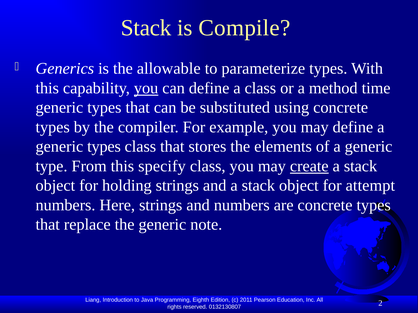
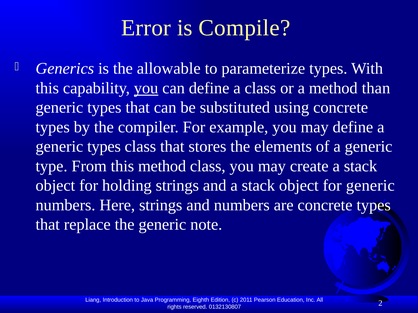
Stack: Stack -> Error (146, 28)
time: time -> than (376, 88)
this specify: specify -> method (162, 166)
create underline: present -> none (309, 166)
for attempt: attempt -> generic (370, 186)
